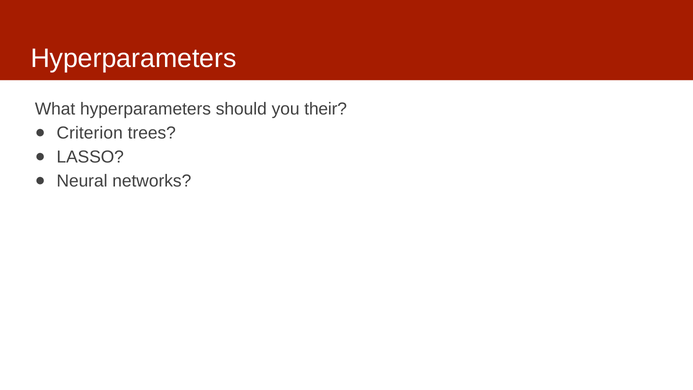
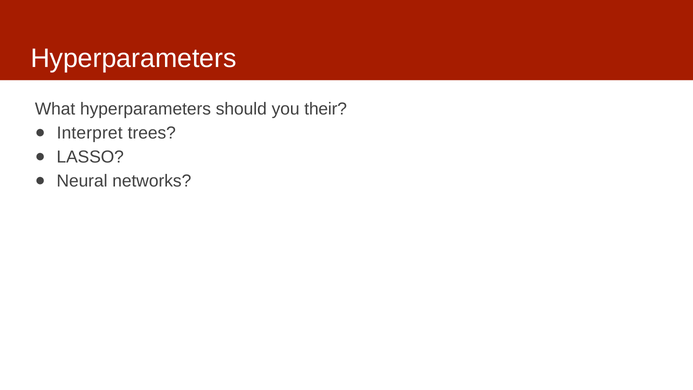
Criterion: Criterion -> Interpret (90, 133)
